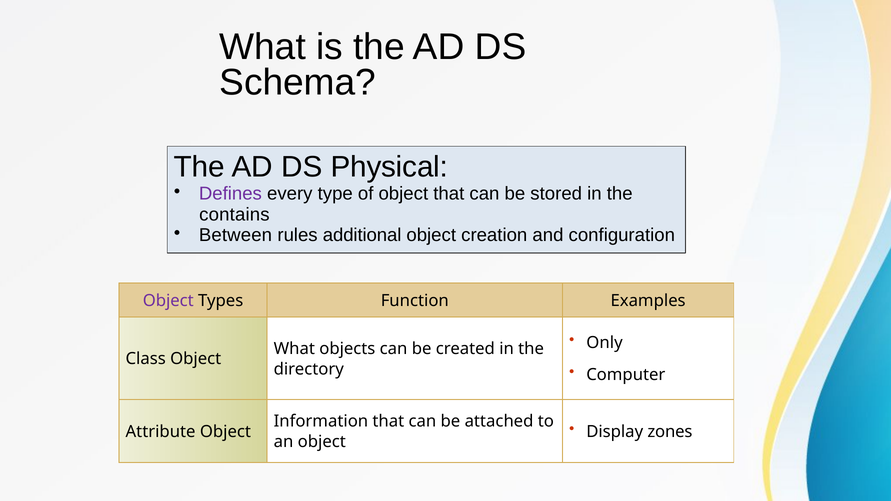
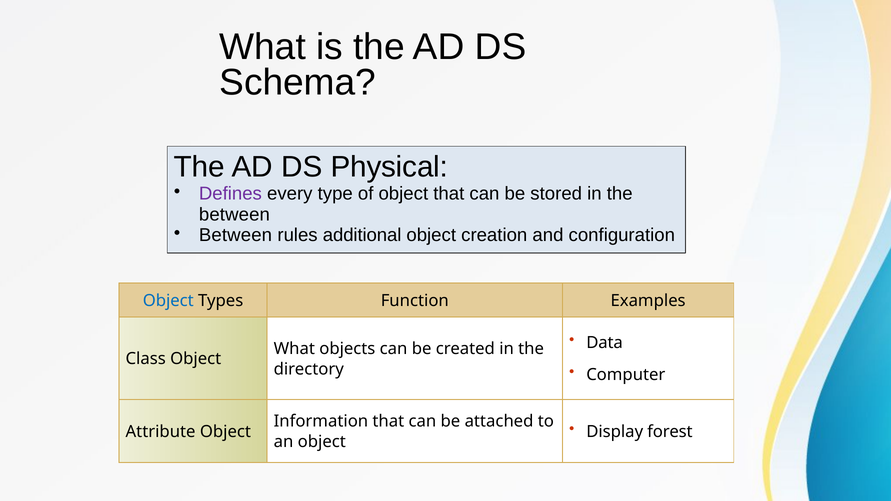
contains: contains -> between (234, 214)
Object colour: purple -> blue (168, 301)
Only: Only -> Data (605, 343)
zones: zones -> forest (670, 432)
